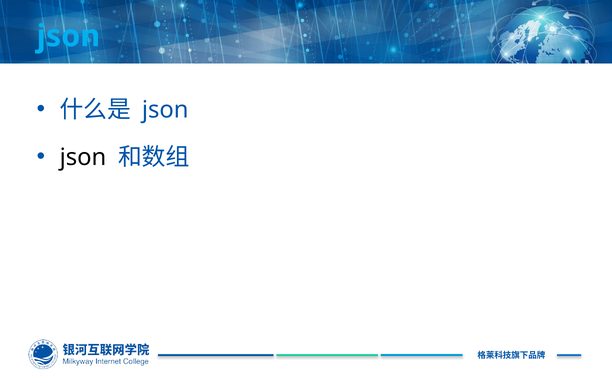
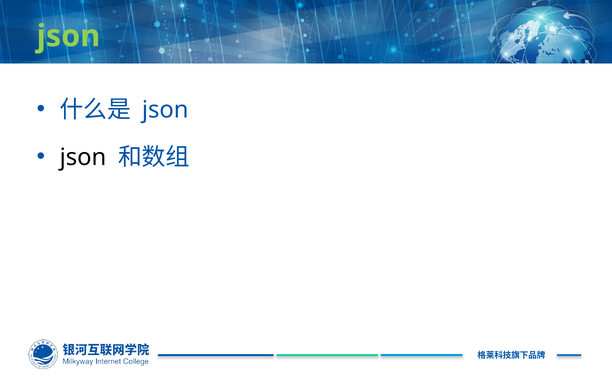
json colour: light blue -> light green (68, 36)
